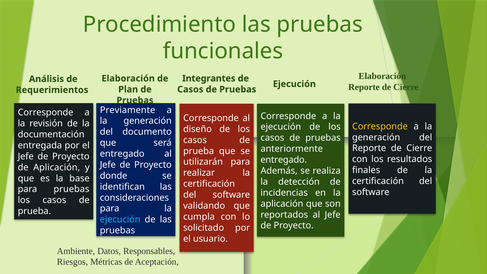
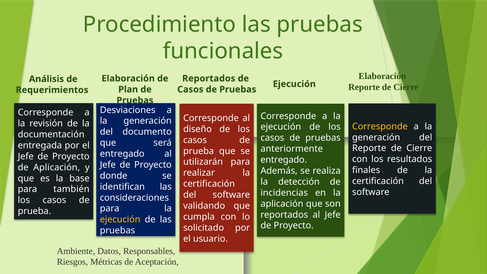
Integrantes: Integrantes -> Reportados (209, 78)
Previamente: Previamente -> Desviaciones (128, 110)
para pruebas: pruebas -> también (71, 189)
ejecución colour: light blue -> yellow (120, 220)
